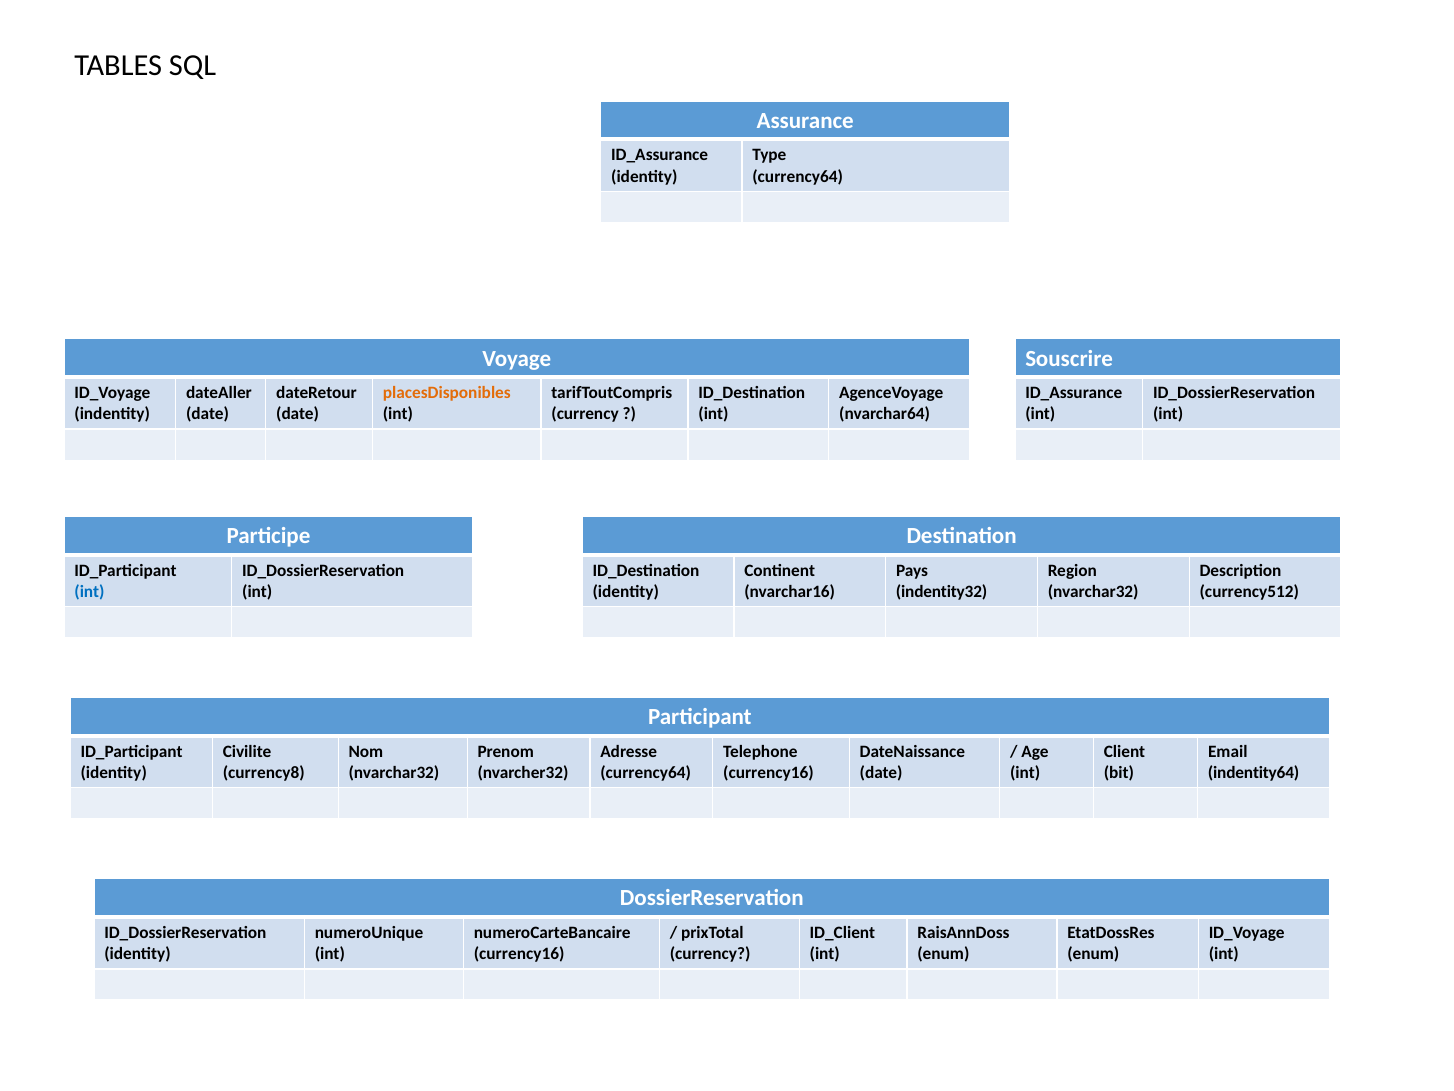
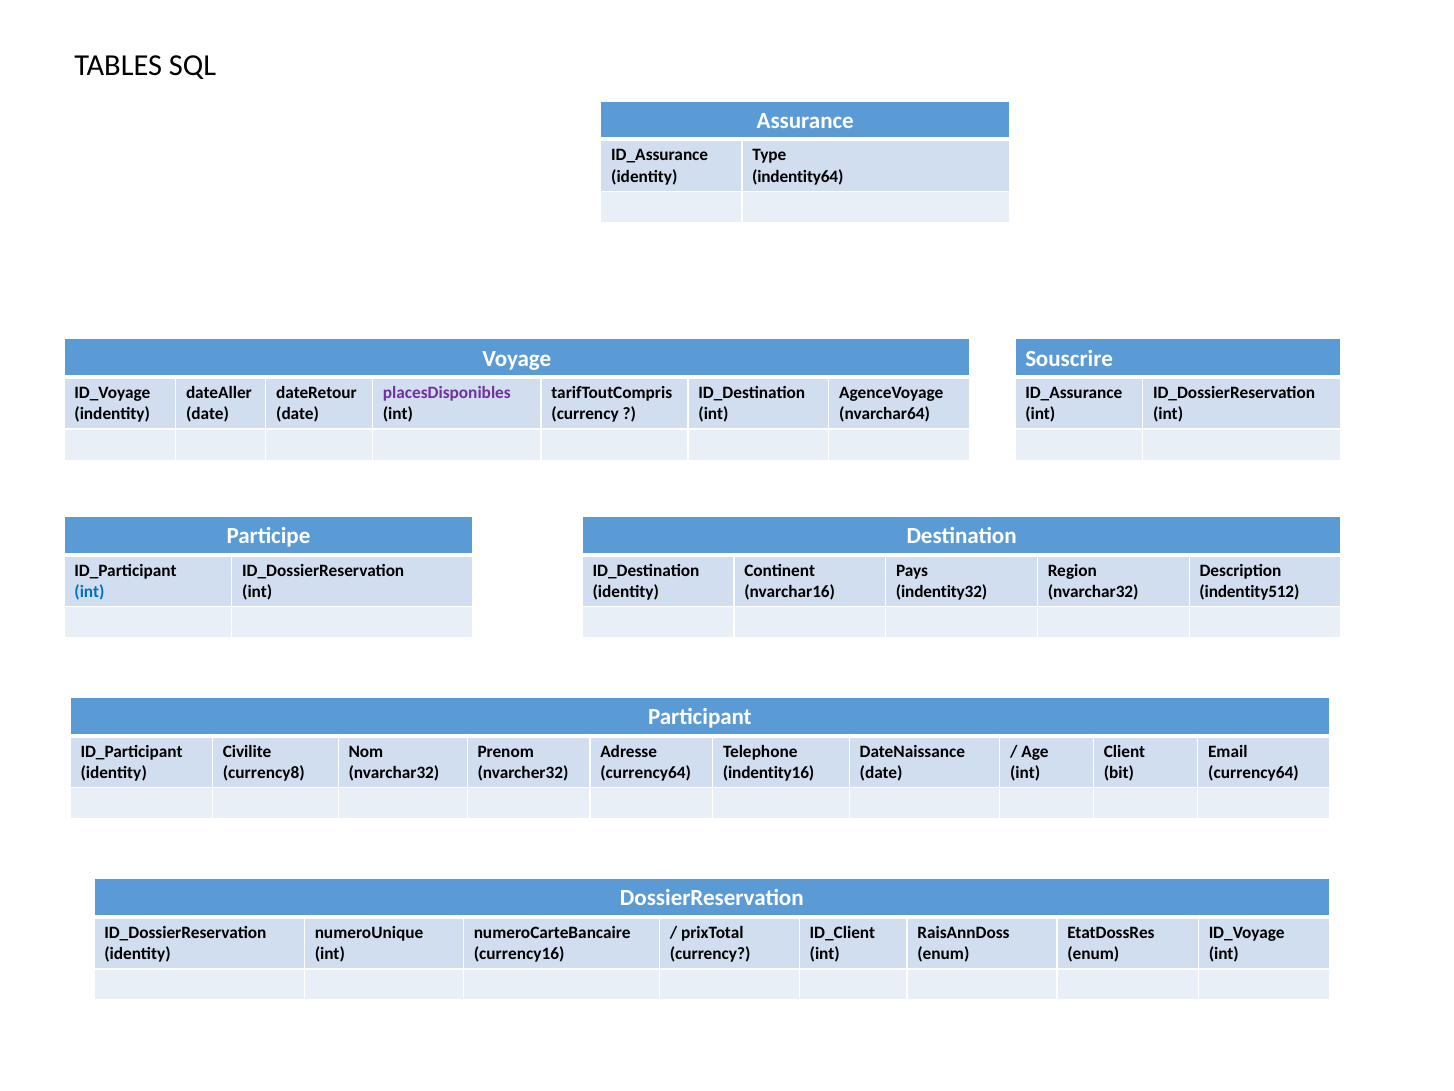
currency64: currency64 -> indentity64 (798, 176)
placesDisponibles colour: orange -> purple (447, 393)
currency512: currency512 -> indentity512 (1249, 592)
currency16: currency16 -> indentity16 (769, 773)
indentity64: indentity64 -> currency64 (1254, 773)
